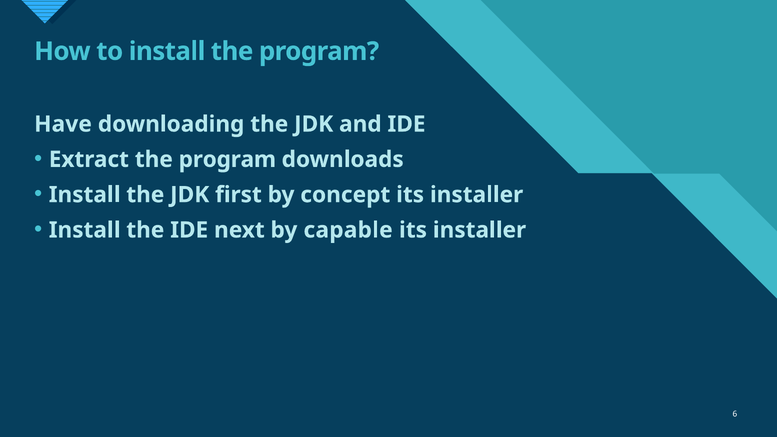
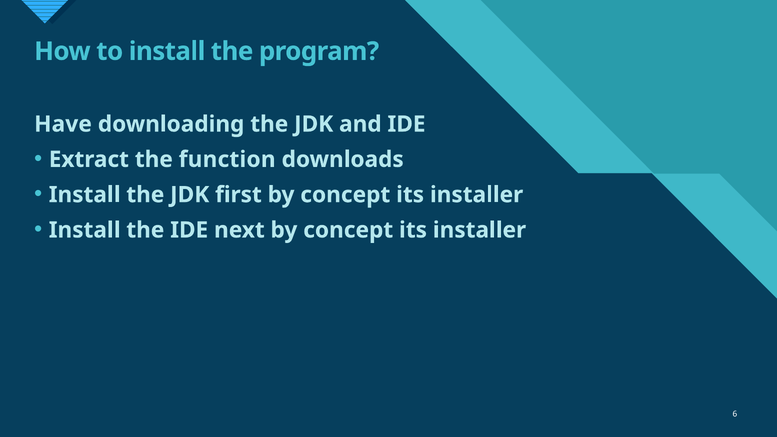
Extract the program: program -> function (227, 159)
next by capable: capable -> concept (348, 230)
